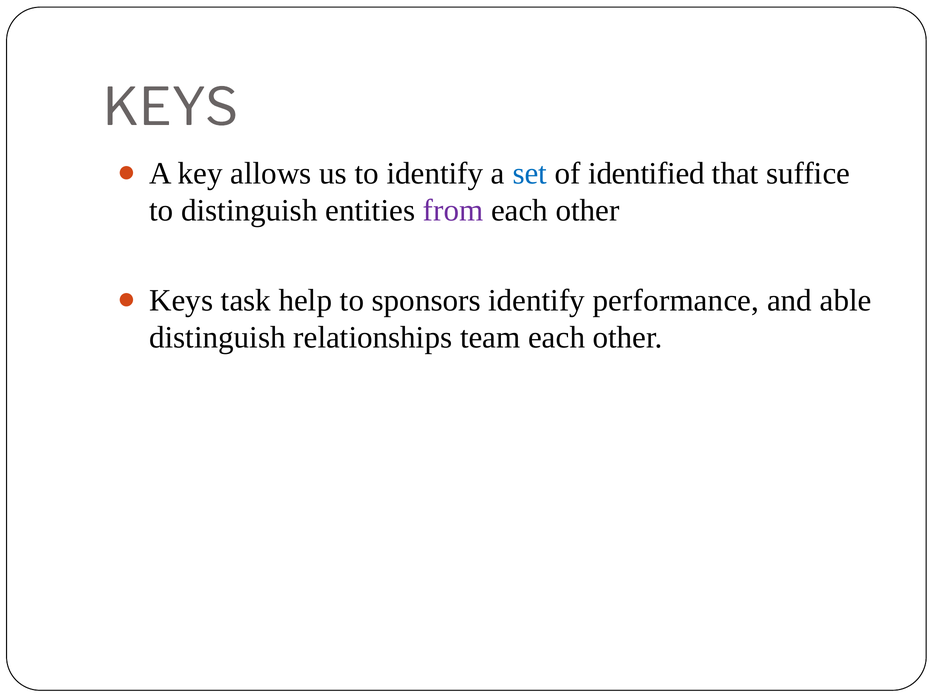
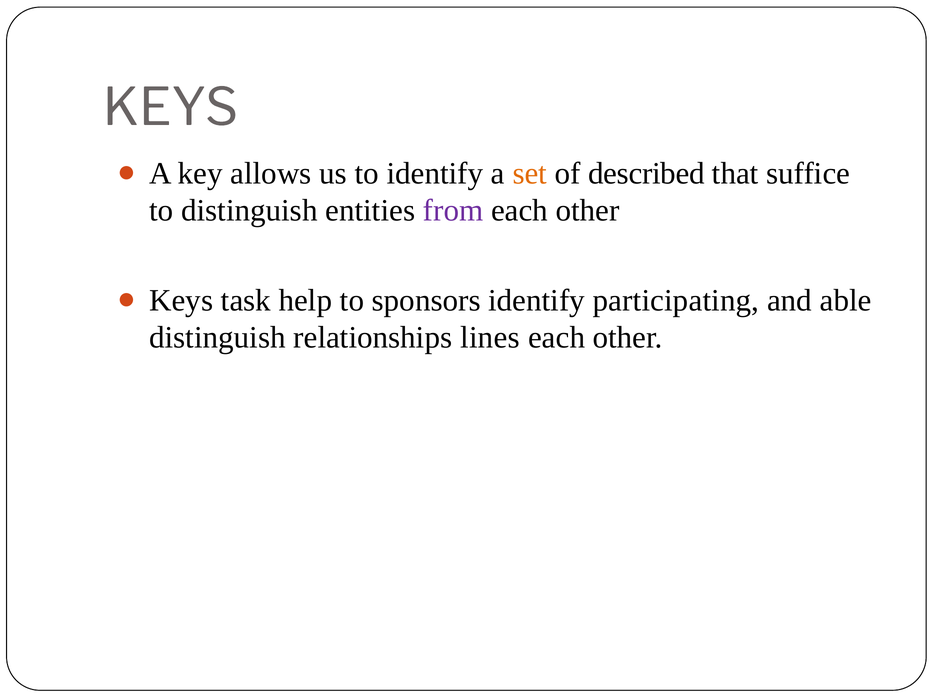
set colour: blue -> orange (530, 173)
identified: identified -> described (646, 173)
performance: performance -> participating (676, 300)
team: team -> lines (490, 338)
